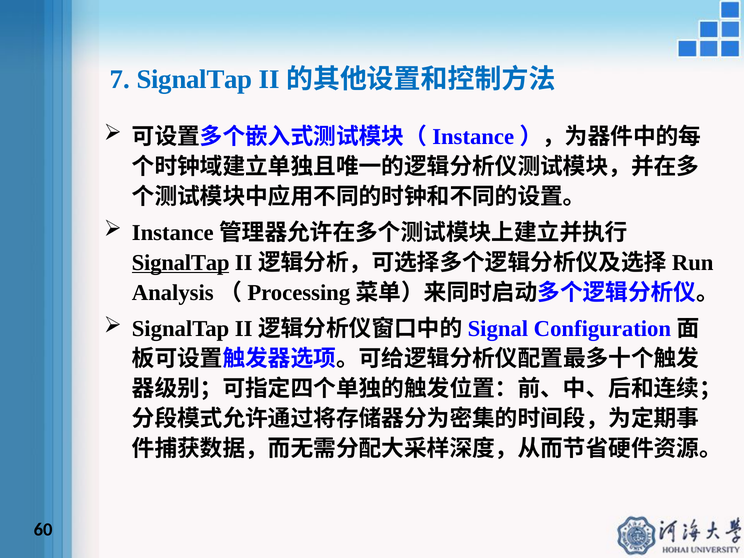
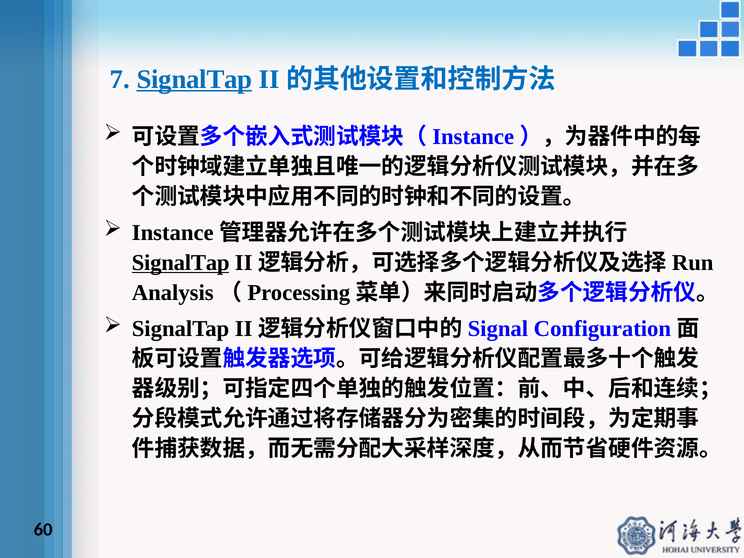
SignalTap underline: none -> present (194, 79)
